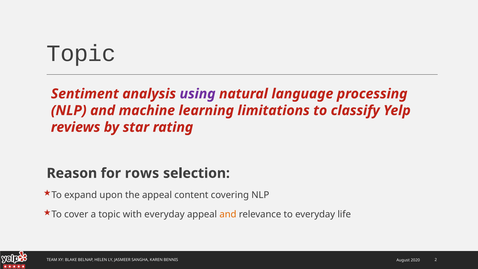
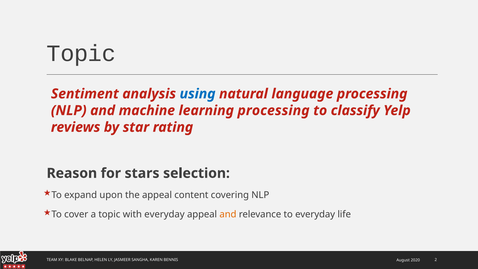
using colour: purple -> blue (198, 94)
learning limitations: limitations -> processing (274, 110)
rows: rows -> stars (142, 173)
